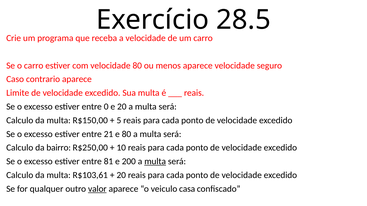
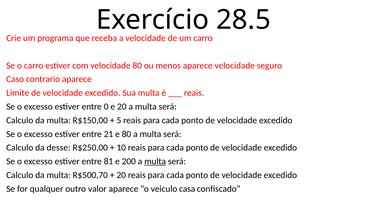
bairro: bairro -> desse (59, 148)
R$103,61: R$103,61 -> R$500,70 (90, 175)
valor underline: present -> none (97, 189)
